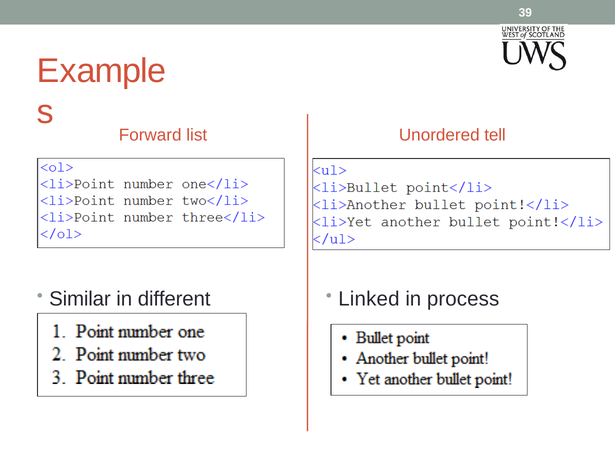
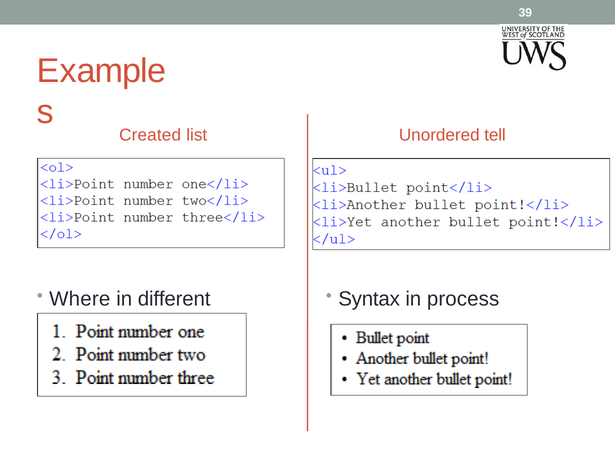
Forward: Forward -> Created (150, 135)
Similar: Similar -> Where (80, 298)
Linked: Linked -> Syntax (369, 298)
